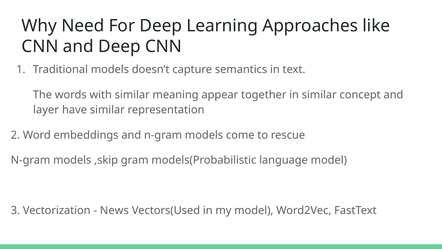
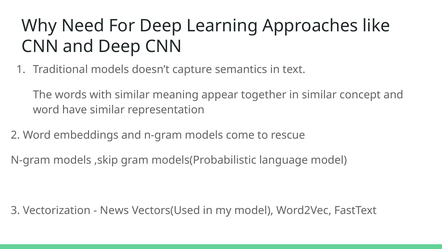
layer: layer -> word (46, 110)
